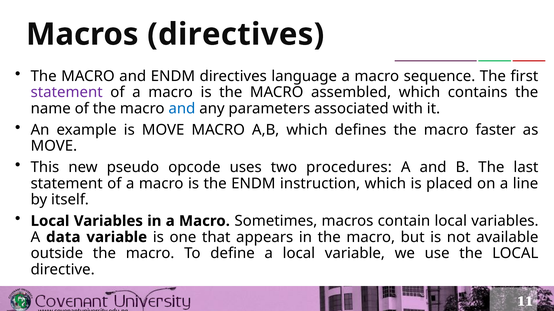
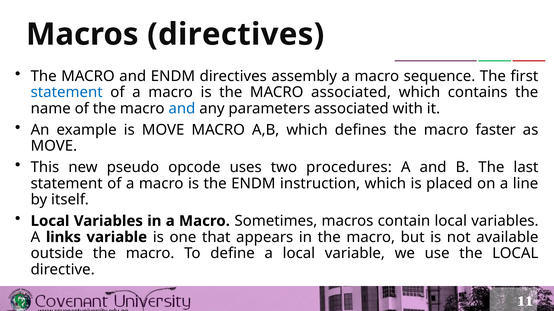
language: language -> assembly (304, 76)
statement colour: purple -> blue (67, 93)
MACRO assembled: assembled -> associated (351, 93)
data: data -> links (63, 238)
